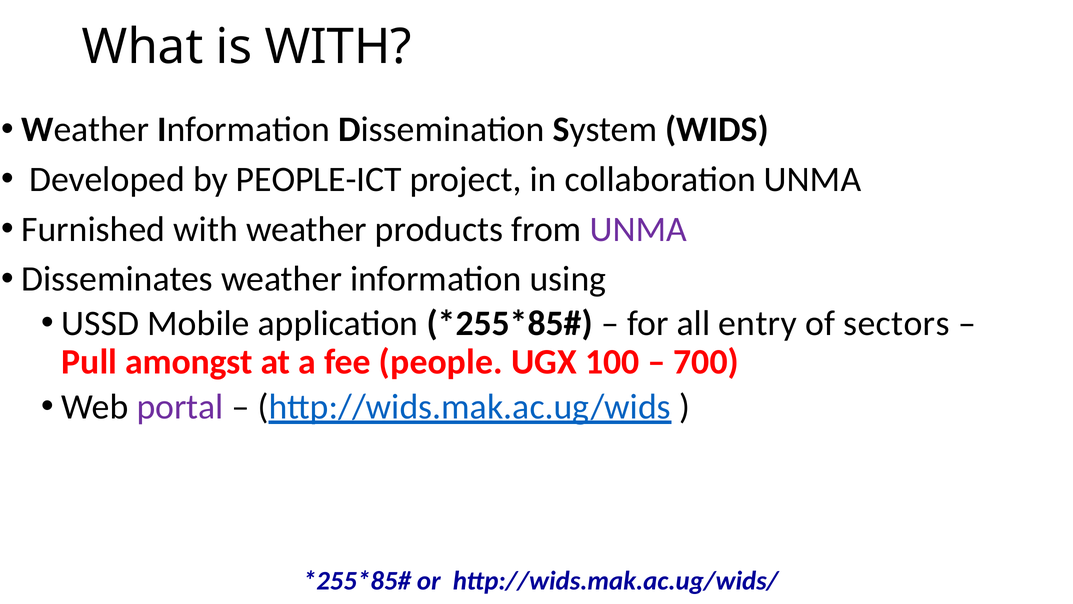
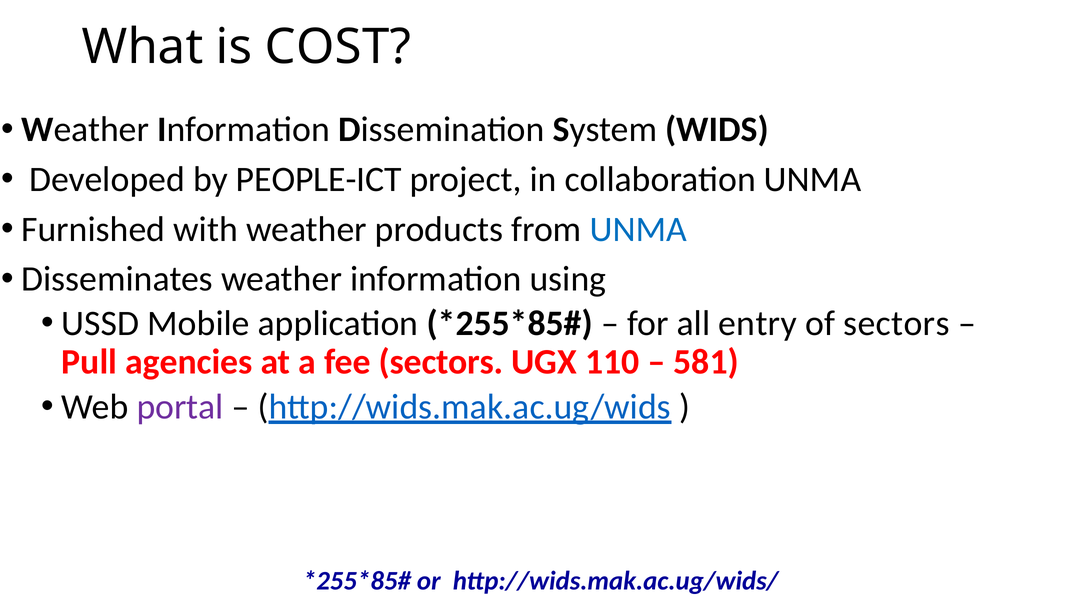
is WITH: WITH -> COST (338, 47)
UNMA colour: purple -> blue (638, 229)
amongst: amongst -> agencies (189, 362)
fee people: people -> sectors (441, 362)
100: 100 -> 110 (612, 362)
700: 700 -> 581 (706, 362)
